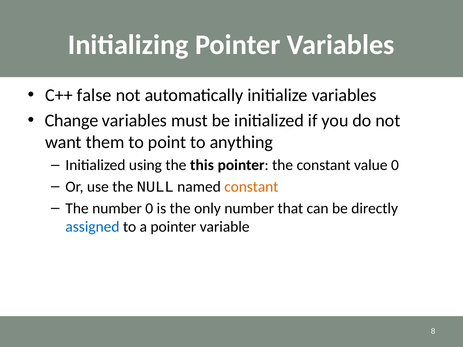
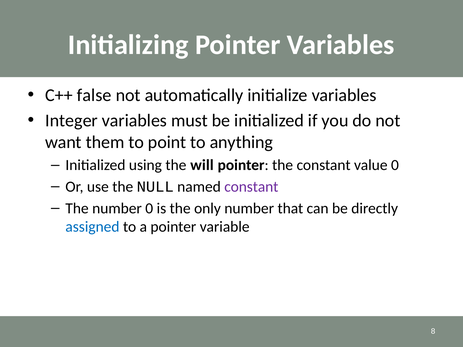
Change: Change -> Integer (72, 121)
this: this -> will (202, 165)
constant colour: orange -> purple (251, 187)
